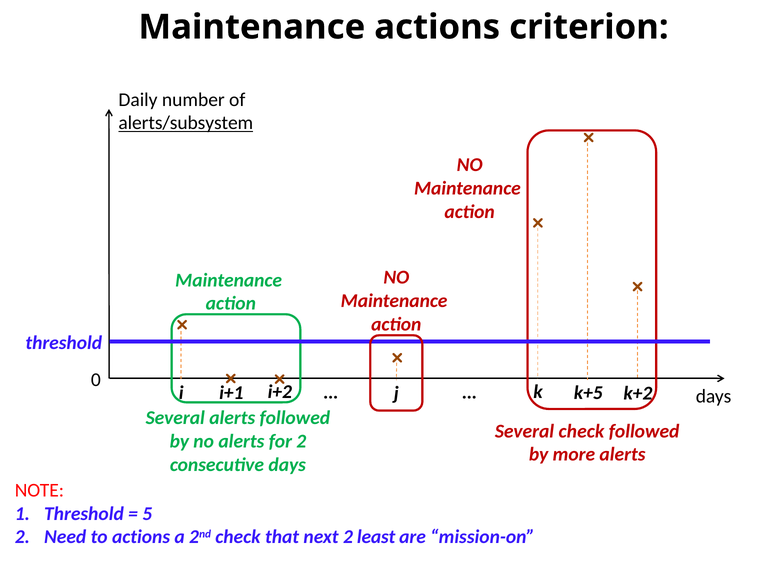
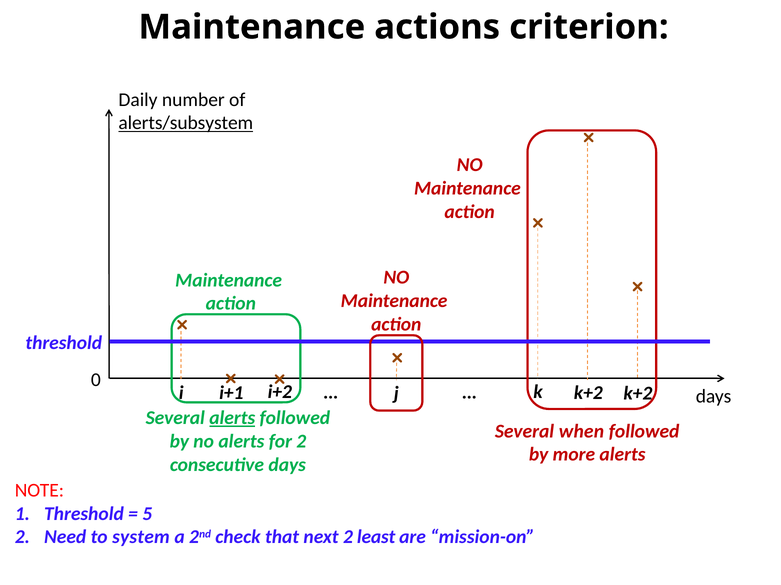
k+5: k+5 -> k+2 (588, 393)
alerts underline: none -> present (232, 418)
Several check: check -> when (581, 432)
to actions: actions -> system (141, 538)
